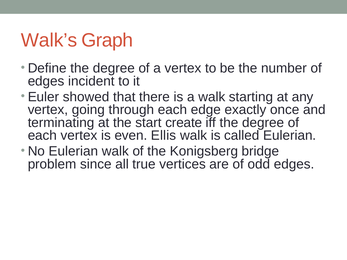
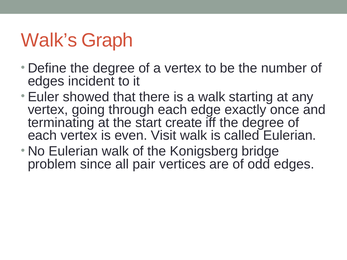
Ellis: Ellis -> Visit (164, 136)
true: true -> pair (144, 164)
